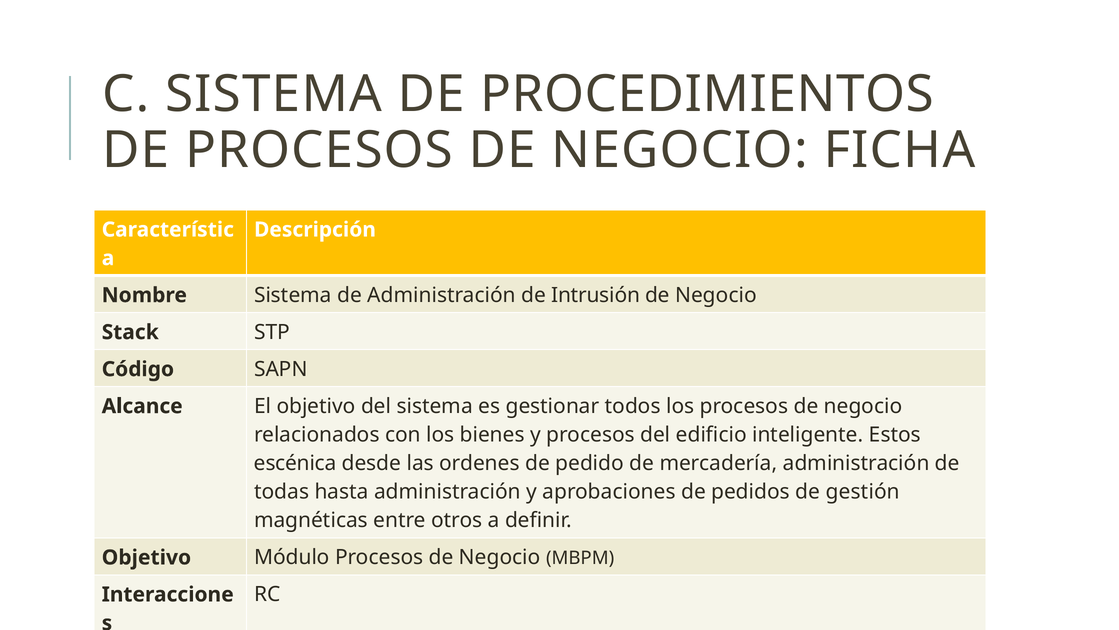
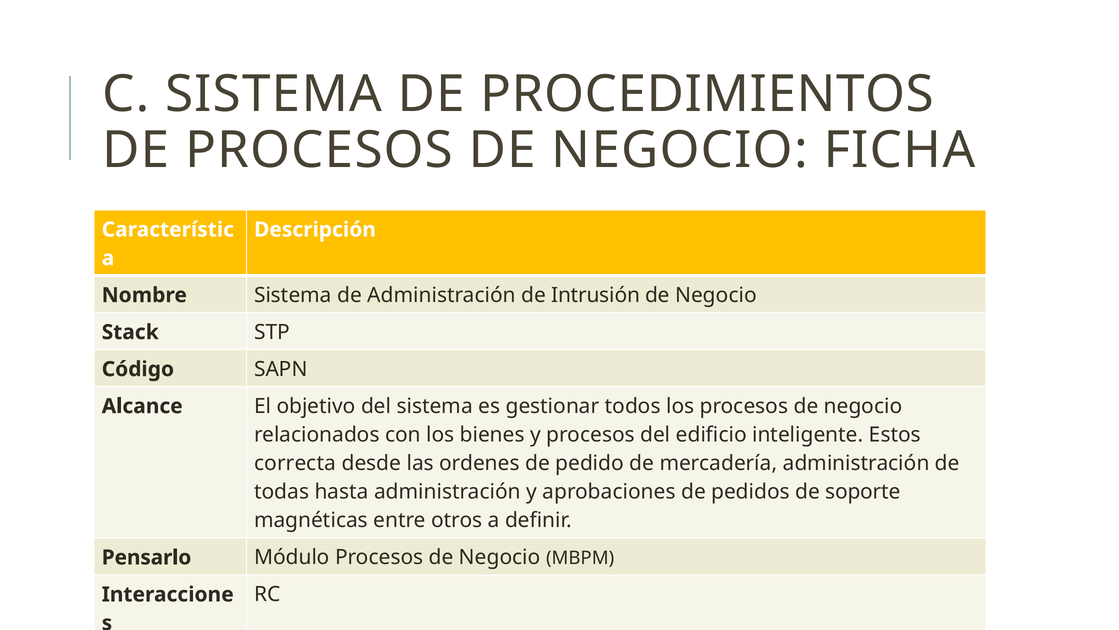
escénica: escénica -> correcta (295, 463)
gestión: gestión -> soporte (863, 492)
Objetivo: Objetivo -> Pensarlo (147, 557)
